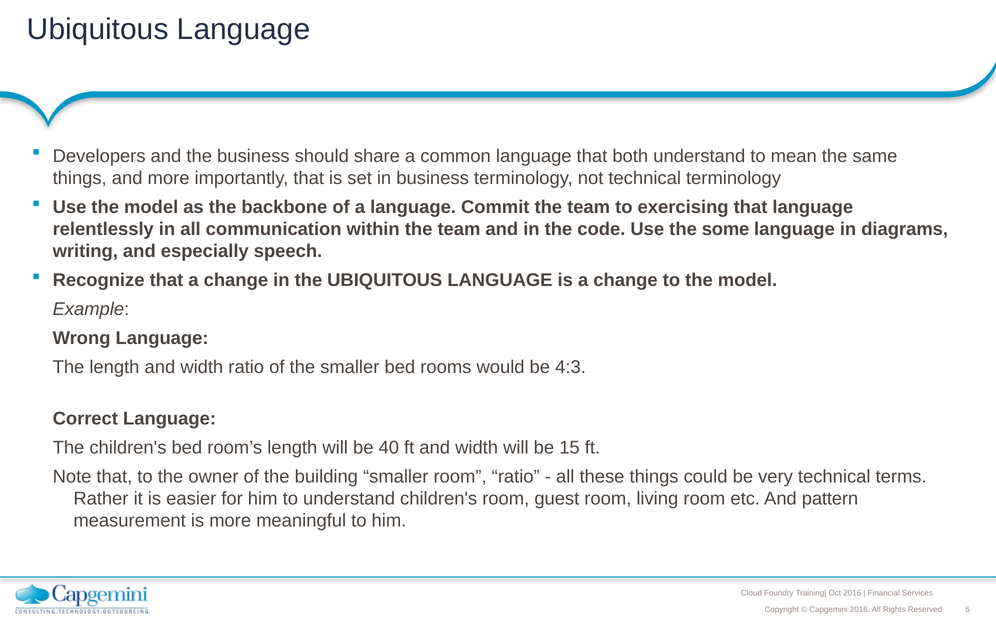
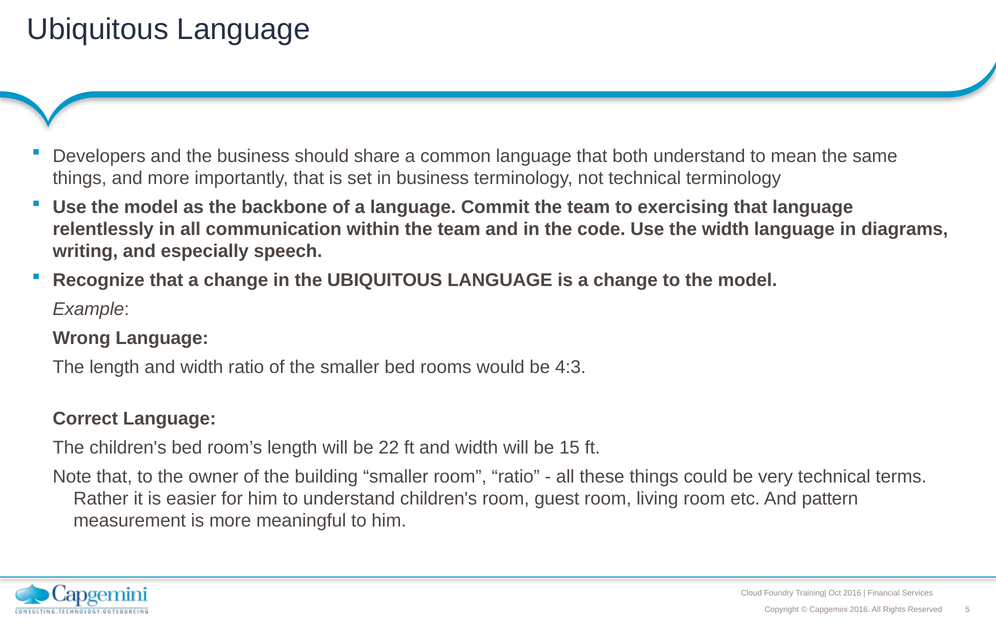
the some: some -> width (726, 229)
40: 40 -> 22 (389, 448)
